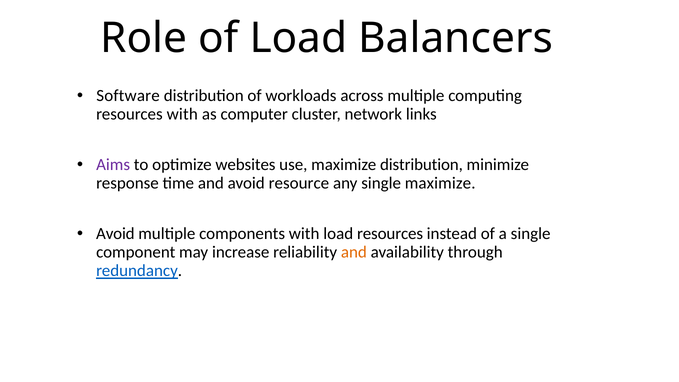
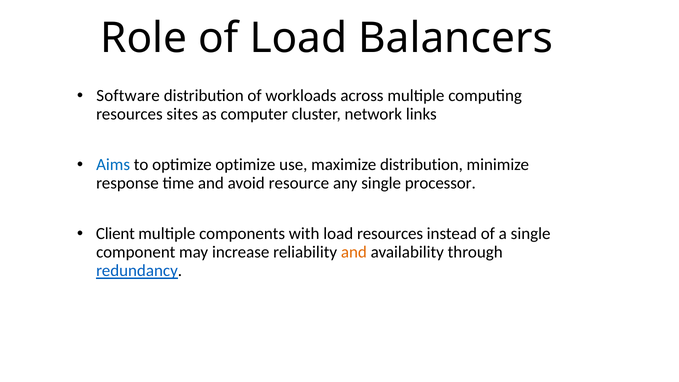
resources with: with -> sites (182, 114)
Aims colour: purple -> blue (113, 165)
optimize websites: websites -> optimize (245, 165)
single maximize: maximize -> processor (440, 183)
Avoid: Avoid -> Client (115, 234)
